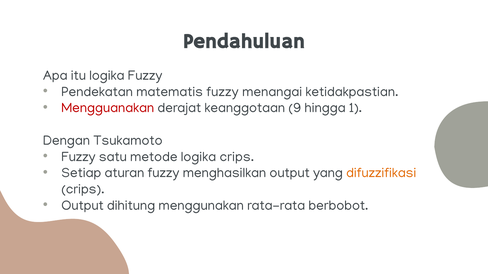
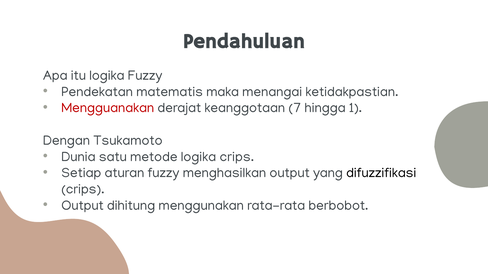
matematis fuzzy: fuzzy -> maka (223, 92)
9: 9 -> 7 (295, 108)
Fuzzy: Fuzzy -> Dunia (78, 157)
difuzzifikasi colour: orange -> black (381, 173)
